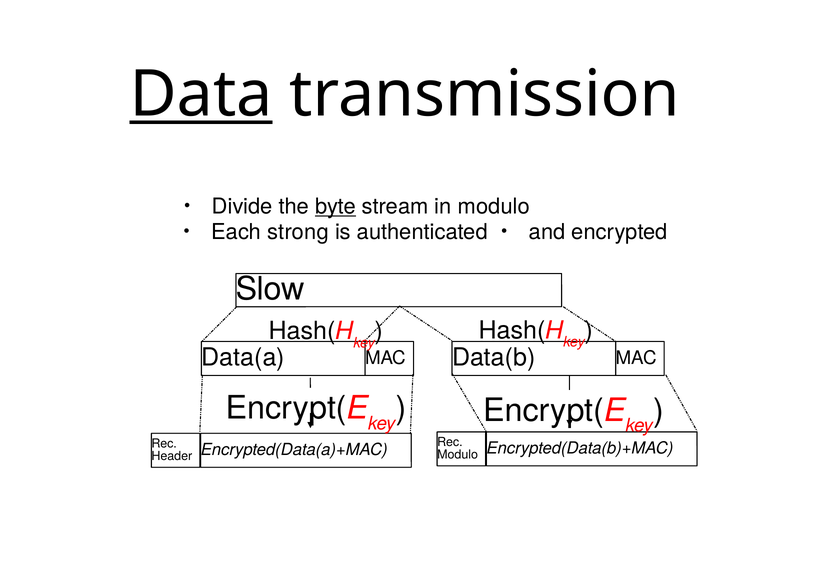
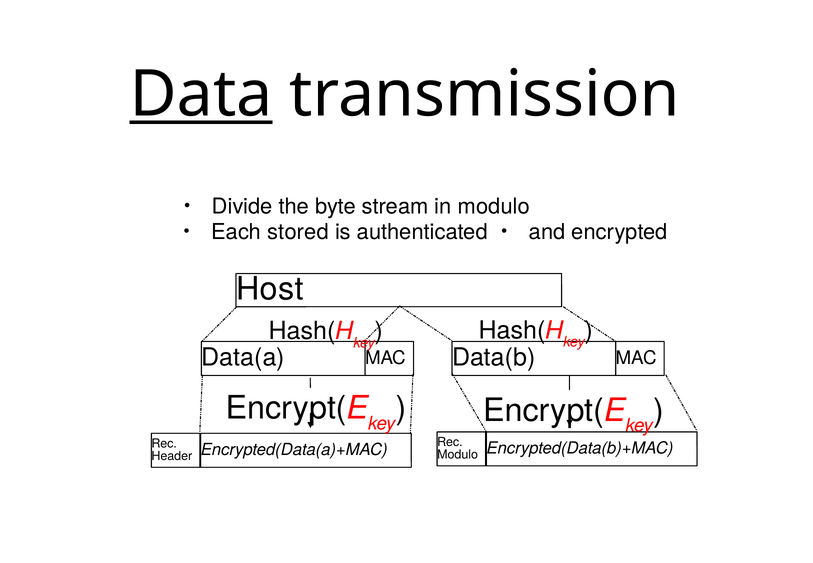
byte underline: present -> none (336, 207)
strong: strong -> stored (298, 232)
Slow: Slow -> Host (270, 289)
